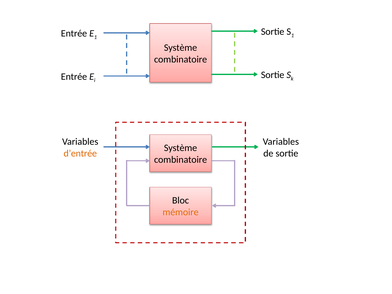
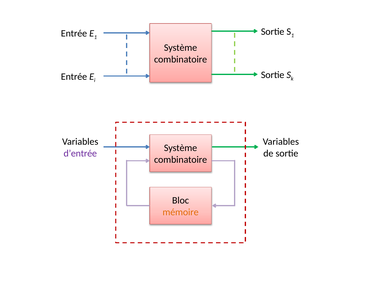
d’entrée colour: orange -> purple (80, 153)
